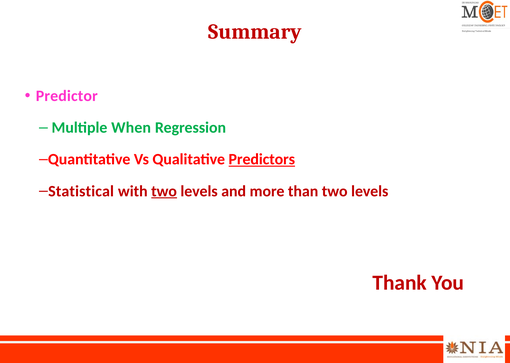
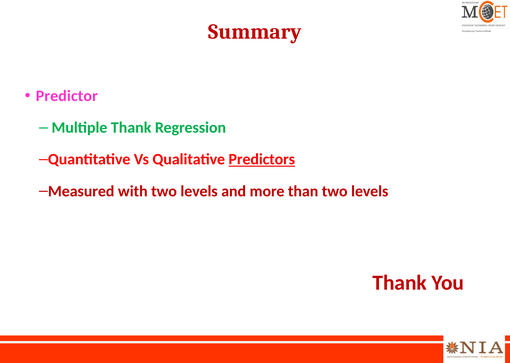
Multiple When: When -> Thank (131, 128)
Statistical: Statistical -> Measured (81, 191)
two underline: present -> none (164, 191)
